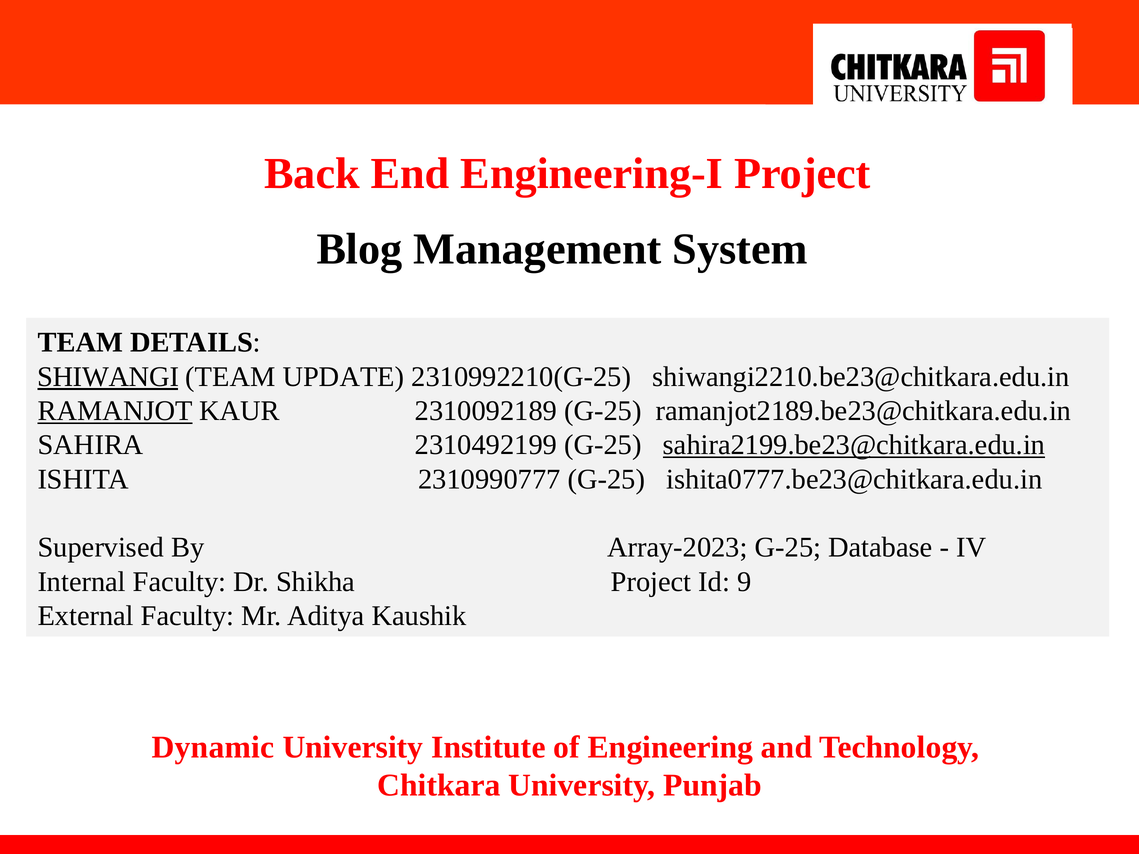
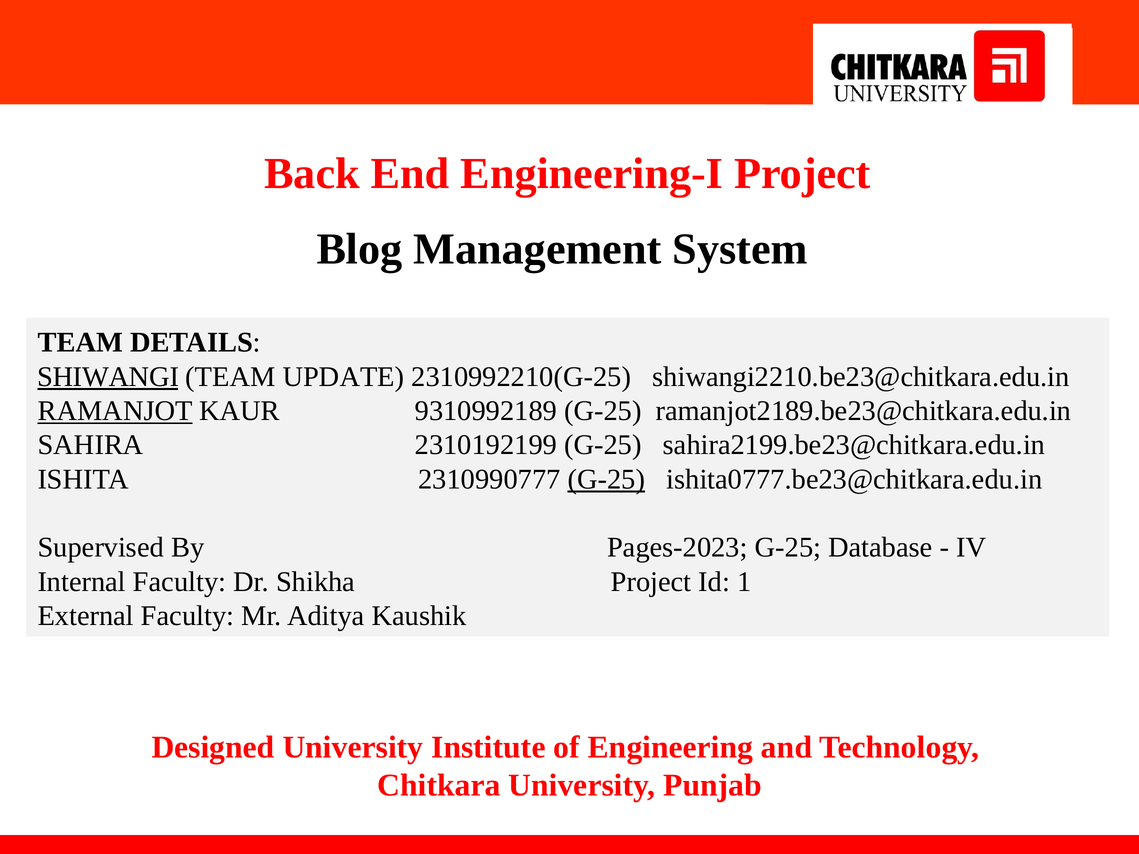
2310092189: 2310092189 -> 9310992189 (486, 411)
2310492199: 2310492199 -> 2310192199 (486, 445)
sahira2199.be23@chitkara.edu.in underline: present -> none (854, 445)
G-25 underline: none -> present (606, 479)
Array-2023: Array-2023 -> Pages-2023 (677, 548)
9: 9 -> 1 (744, 582)
Dynamic: Dynamic -> Designed (213, 748)
